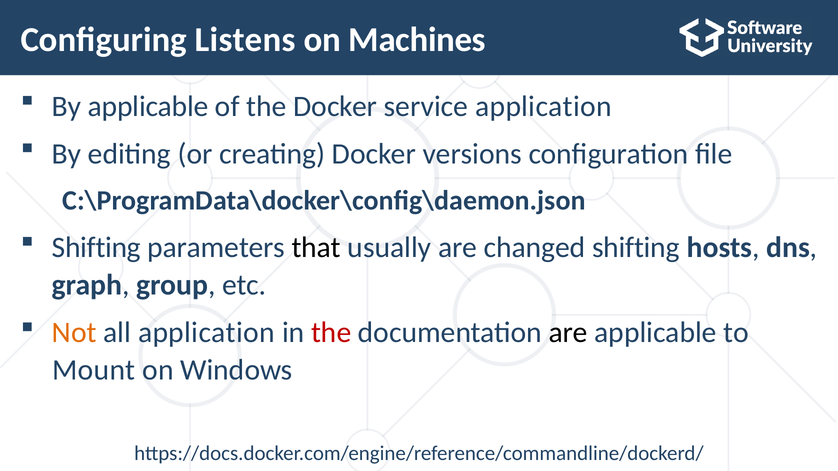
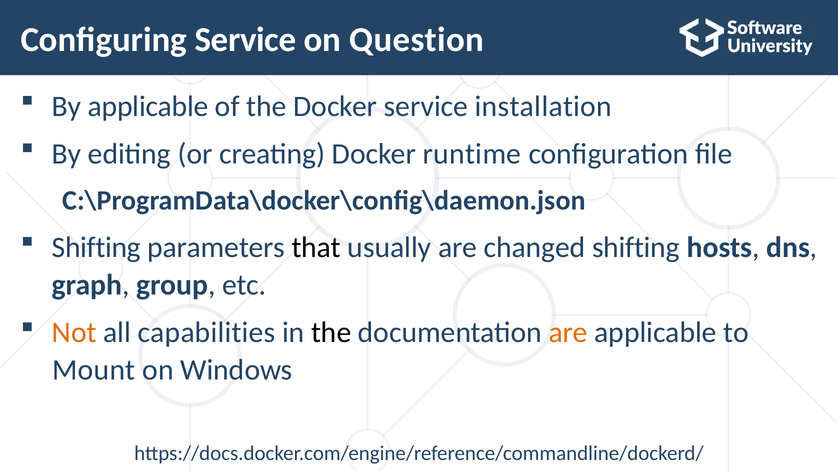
Configuring Listens: Listens -> Service (245, 40)
Machines: Machines -> Question (417, 40)
service application: application -> installation (543, 106)
versions: versions -> runtime (472, 154)
all application: application -> capabilities (206, 333)
the colour: red -> black (331, 333)
are colour: black -> orange (568, 333)
